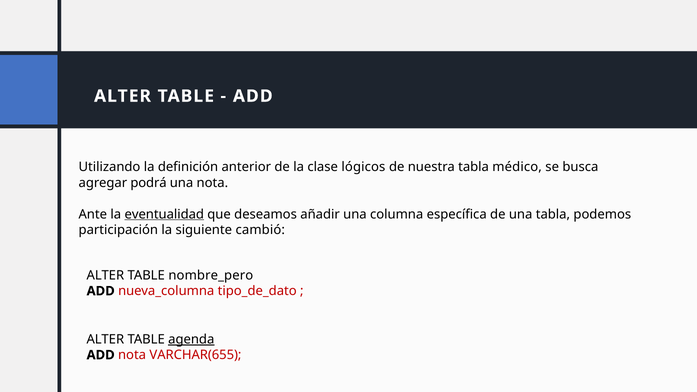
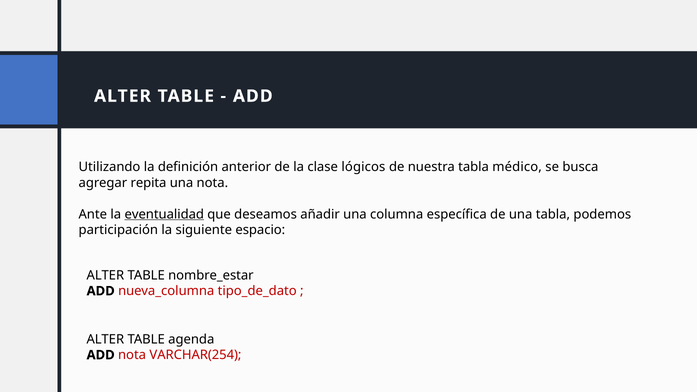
podrá: podrá -> repita (149, 183)
cambió: cambió -> espacio (260, 230)
nombre_pero: nombre_pero -> nombre_estar (211, 275)
agenda underline: present -> none (191, 339)
VARCHAR(655: VARCHAR(655 -> VARCHAR(254 (195, 355)
